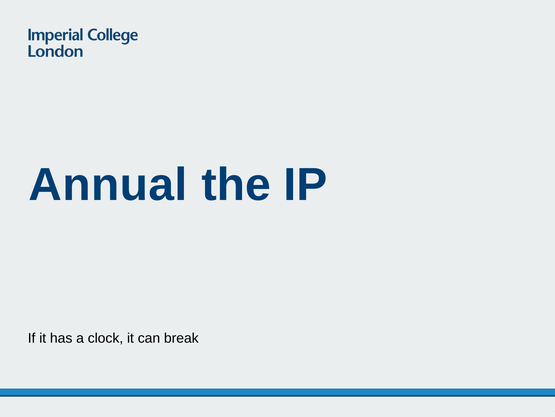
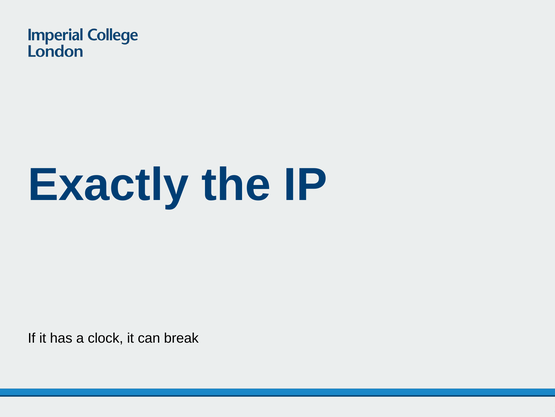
Annual: Annual -> Exactly (108, 184)
